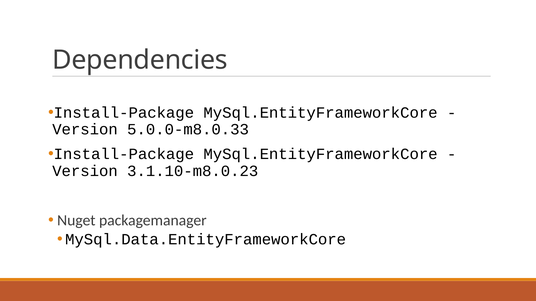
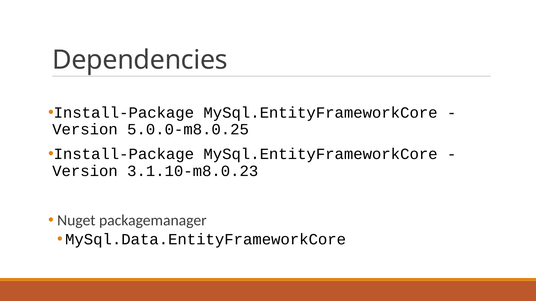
5.0.0-m8.0.33: 5.0.0-m8.0.33 -> 5.0.0-m8.0.25 (188, 130)
